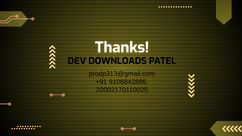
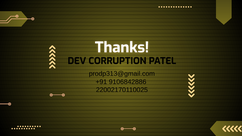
DOWNLOADS: DOWNLOADS -> CORRUPTION (117, 61)
